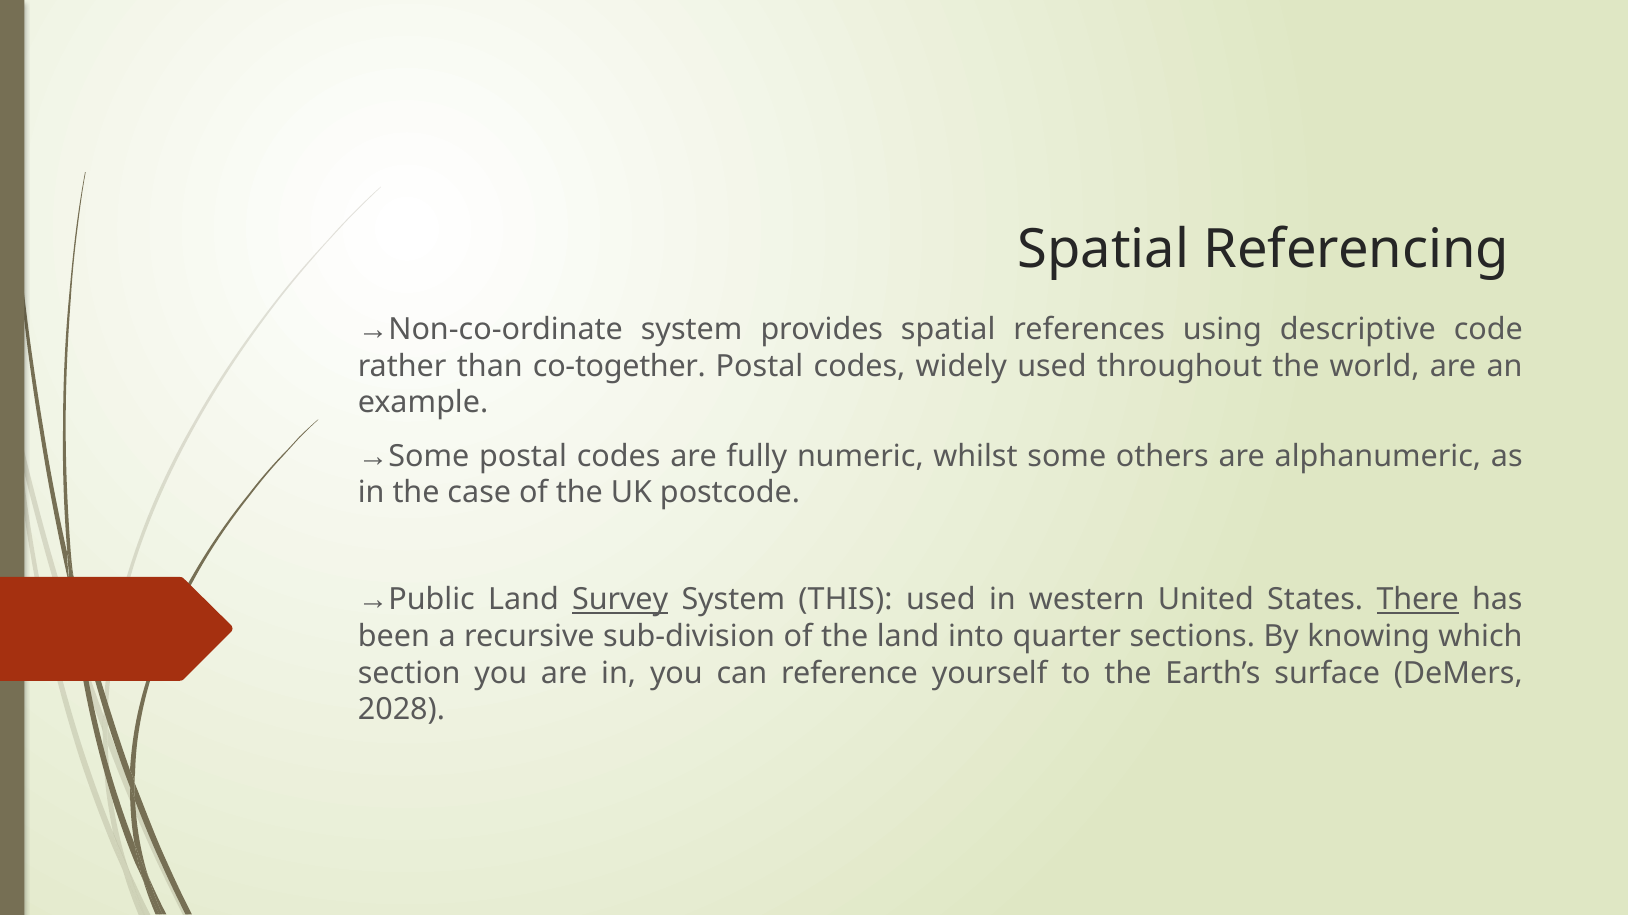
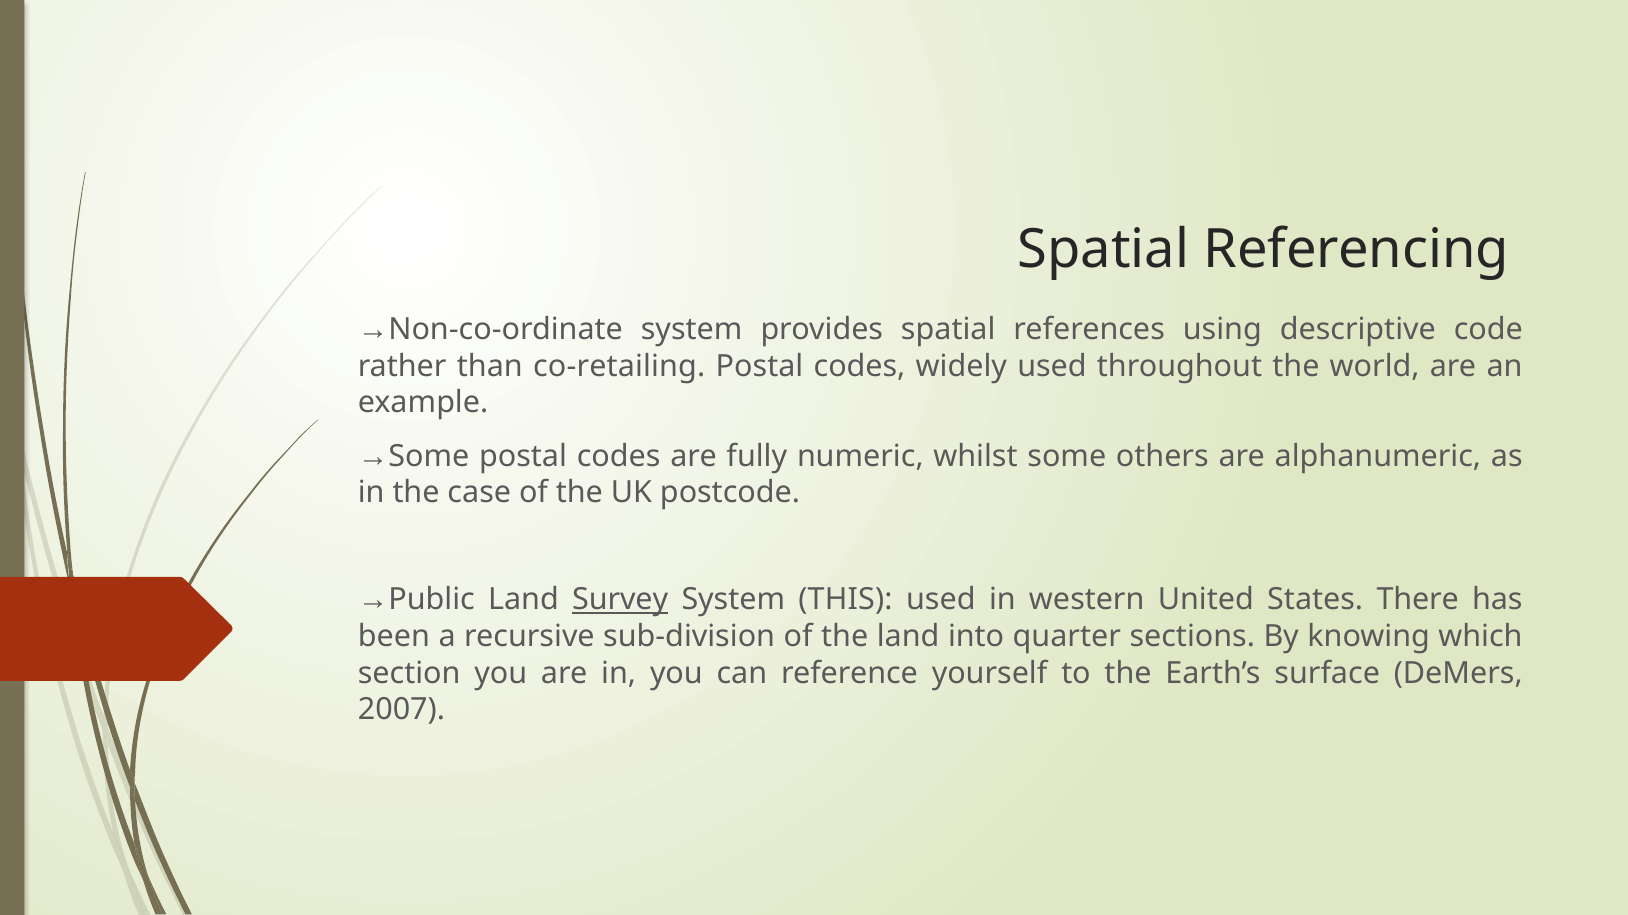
co-together: co-together -> co-retailing (619, 366)
There underline: present -> none (1418, 600)
2028: 2028 -> 2007 (401, 710)
